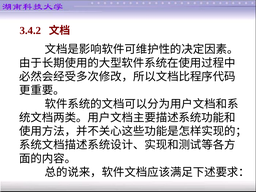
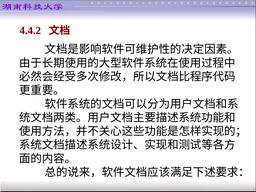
3.4.2: 3.4.2 -> 4.4.2 (30, 31)
